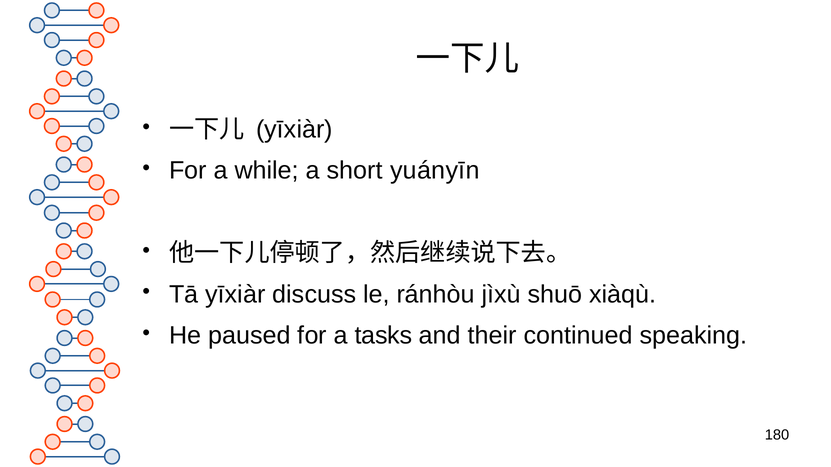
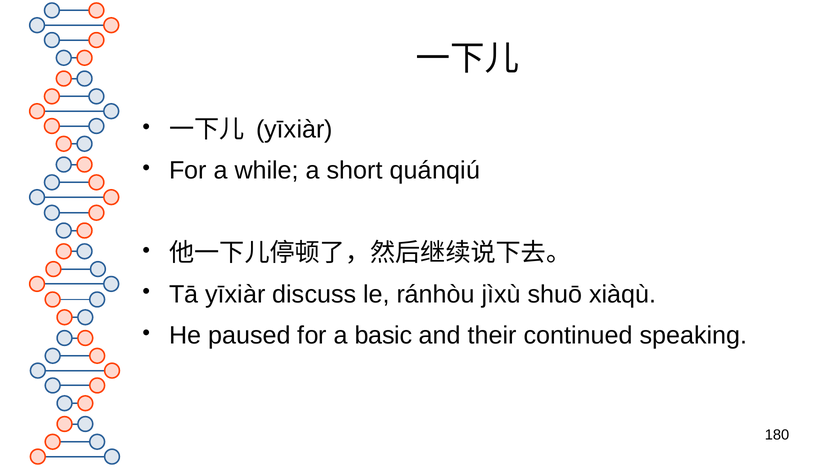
yuányīn: yuányīn -> quánqiú (435, 171)
tasks: tasks -> basic (383, 336)
